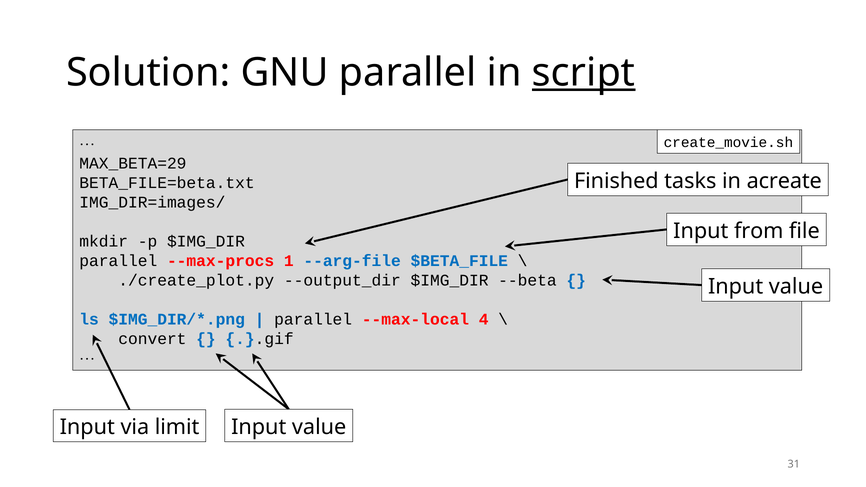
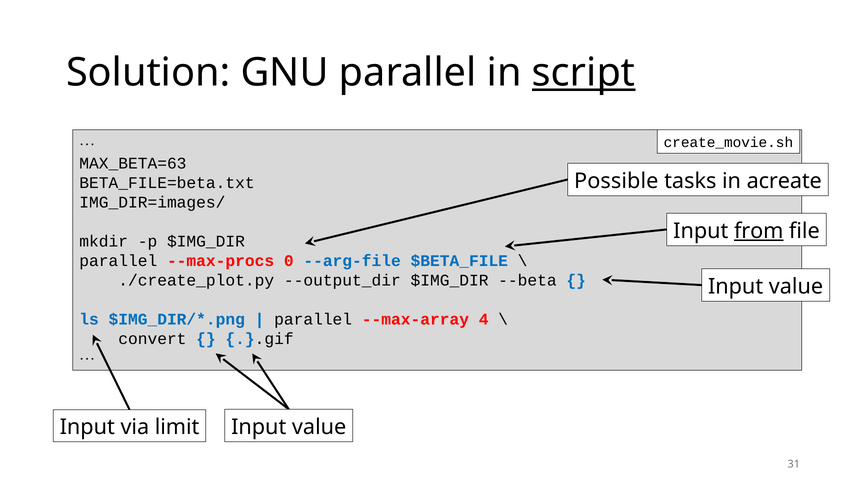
MAX_BETA=29: MAX_BETA=29 -> MAX_BETA=63 (133, 163)
Finished: Finished -> Possible (616, 181)
from underline: none -> present (759, 231)
1: 1 -> 0 (289, 261)
--max-local: --max-local -> --max-array (415, 319)
